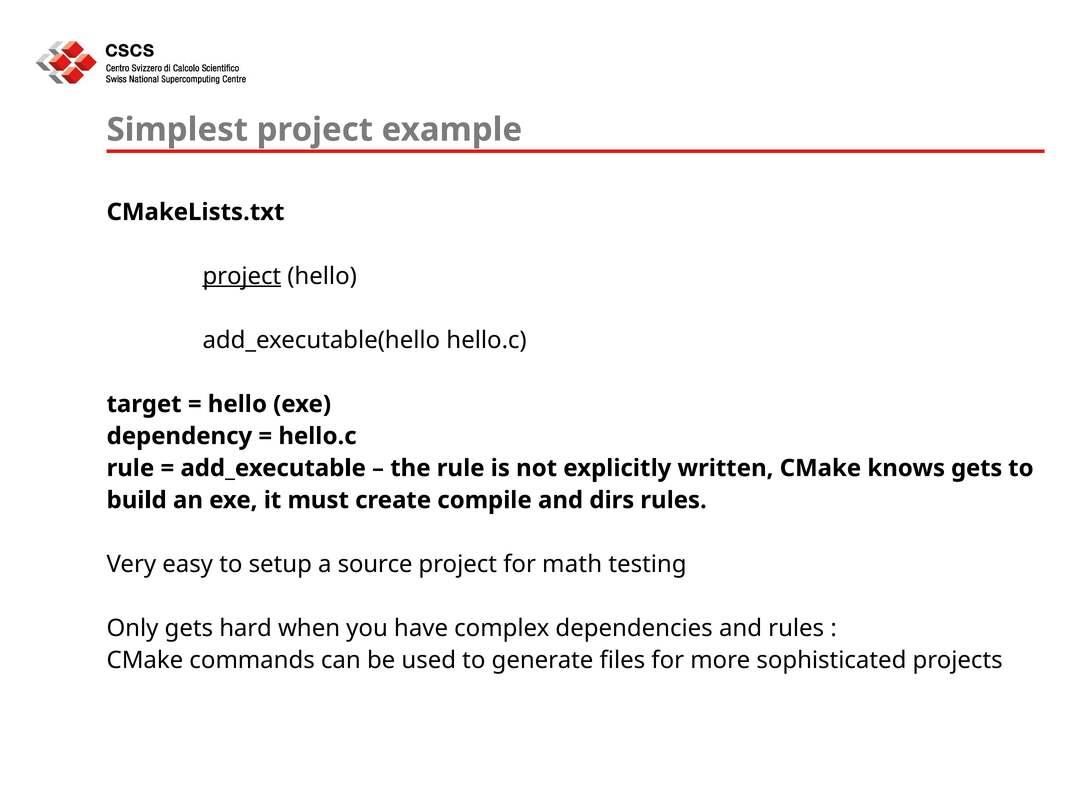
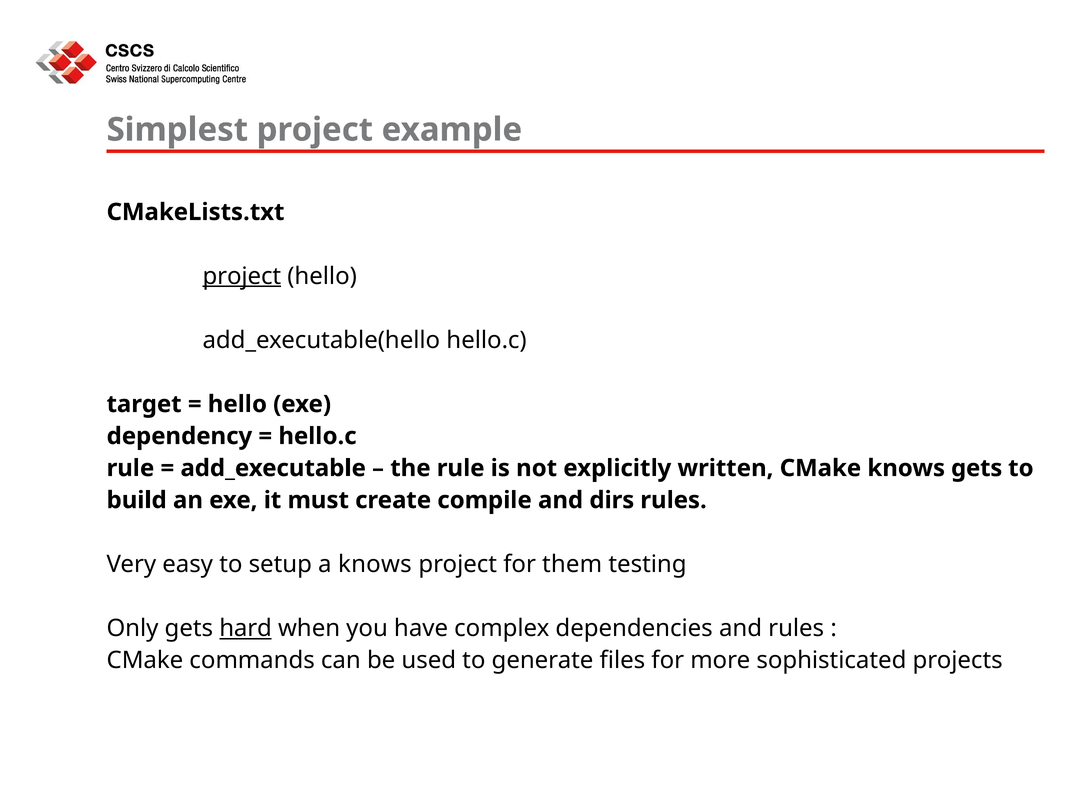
a source: source -> knows (375, 564)
math: math -> them (572, 564)
hard underline: none -> present (246, 628)
